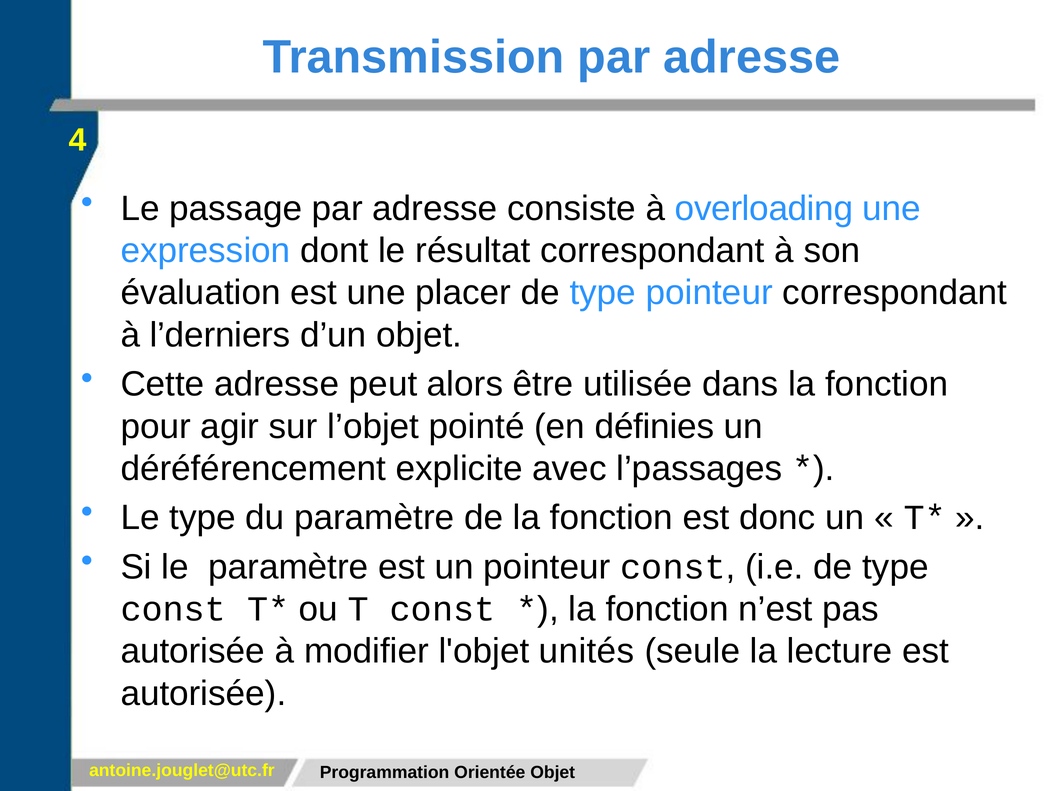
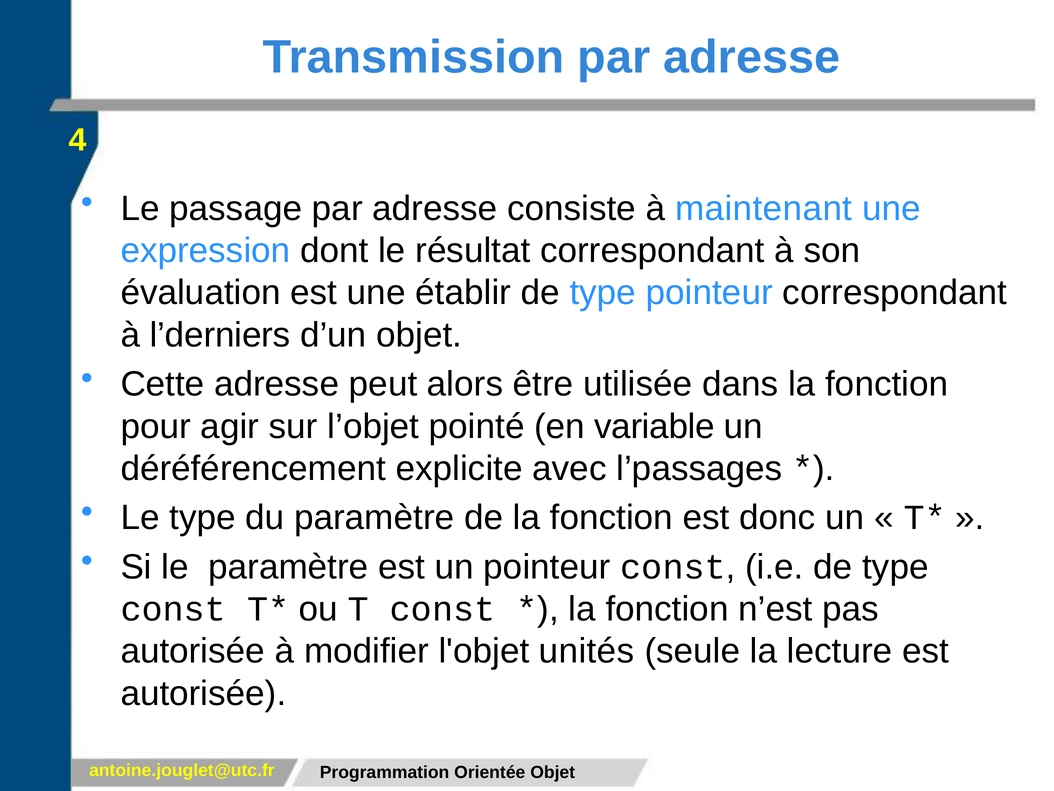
overloading: overloading -> maintenant (764, 208)
placer: placer -> établir (463, 293)
définies: définies -> variable (654, 426)
